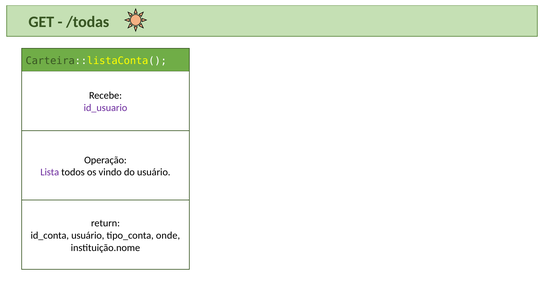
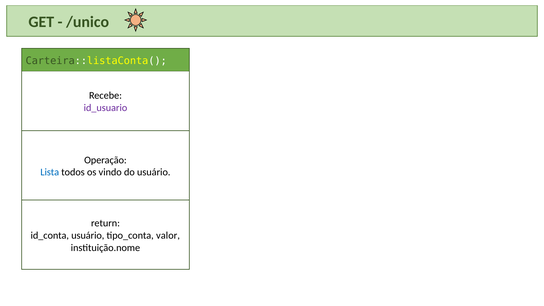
/todas: /todas -> /unico (88, 22)
Lista colour: purple -> blue (50, 172)
onde: onde -> valor (168, 235)
